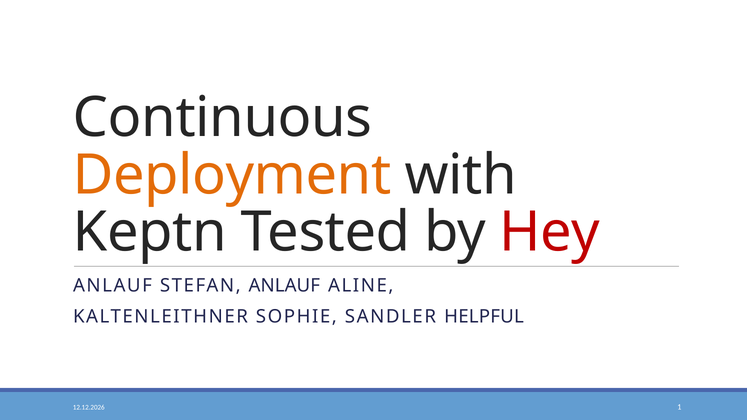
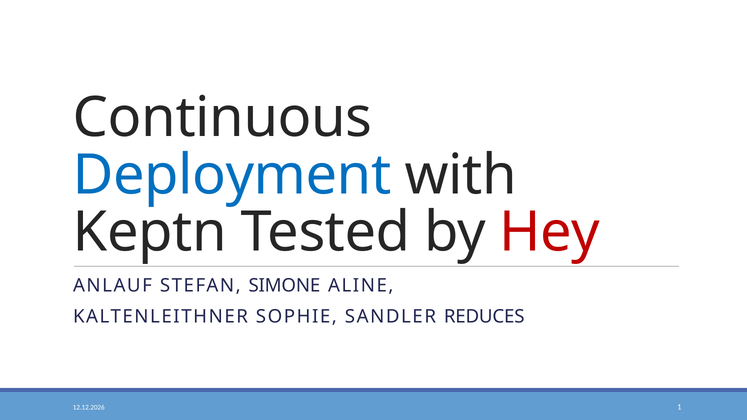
Deployment colour: orange -> blue (232, 175)
STEFAN ANLAUF: ANLAUF -> SIMONE (284, 286)
HELPFUL: HELPFUL -> REDUCES (484, 317)
